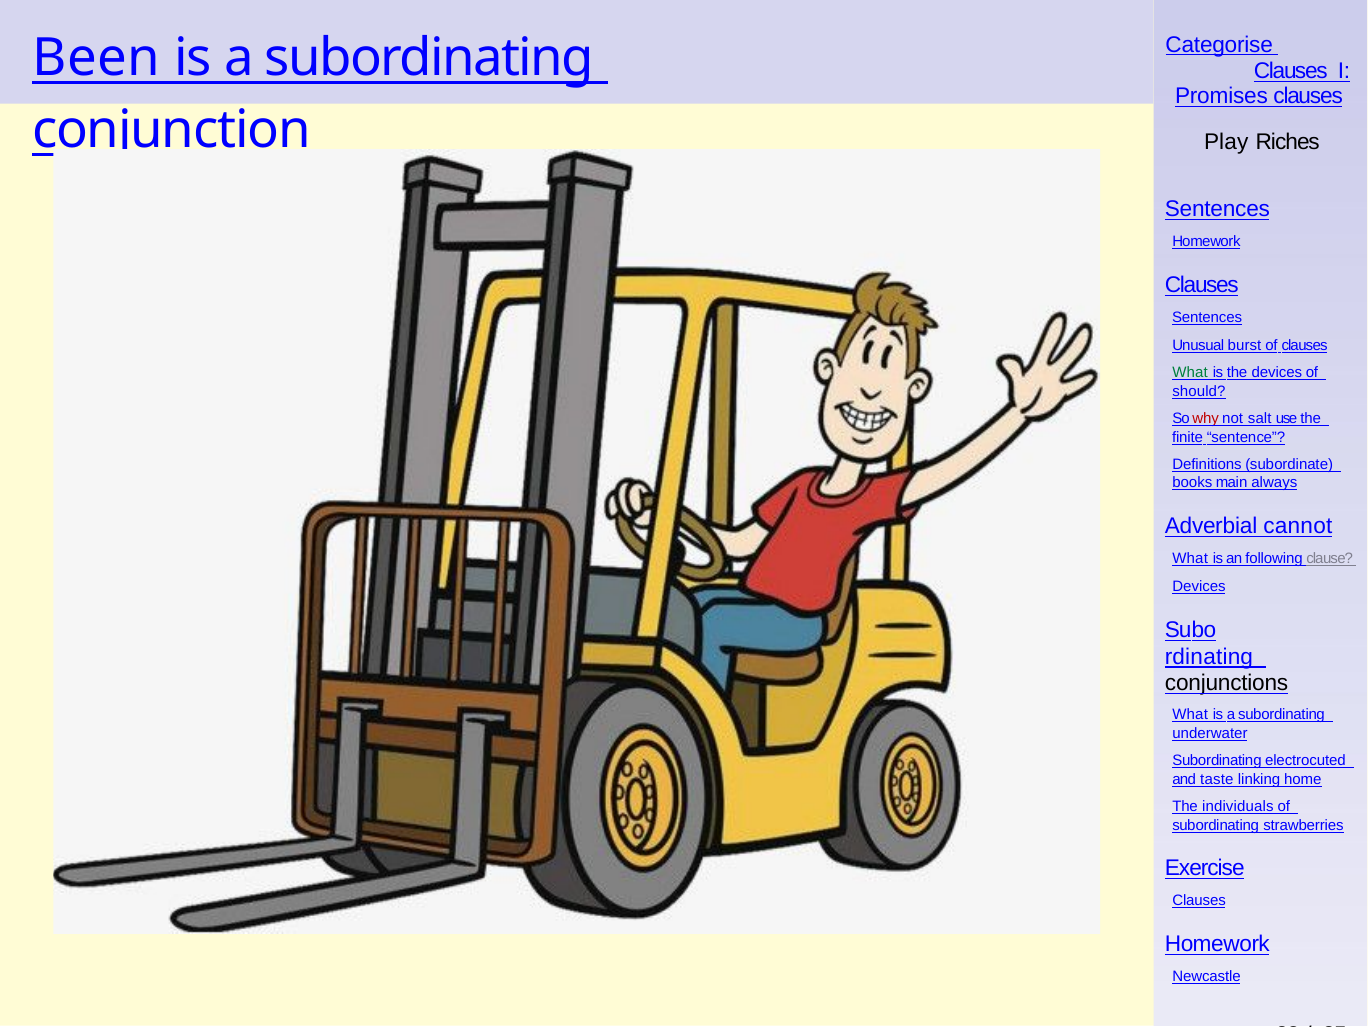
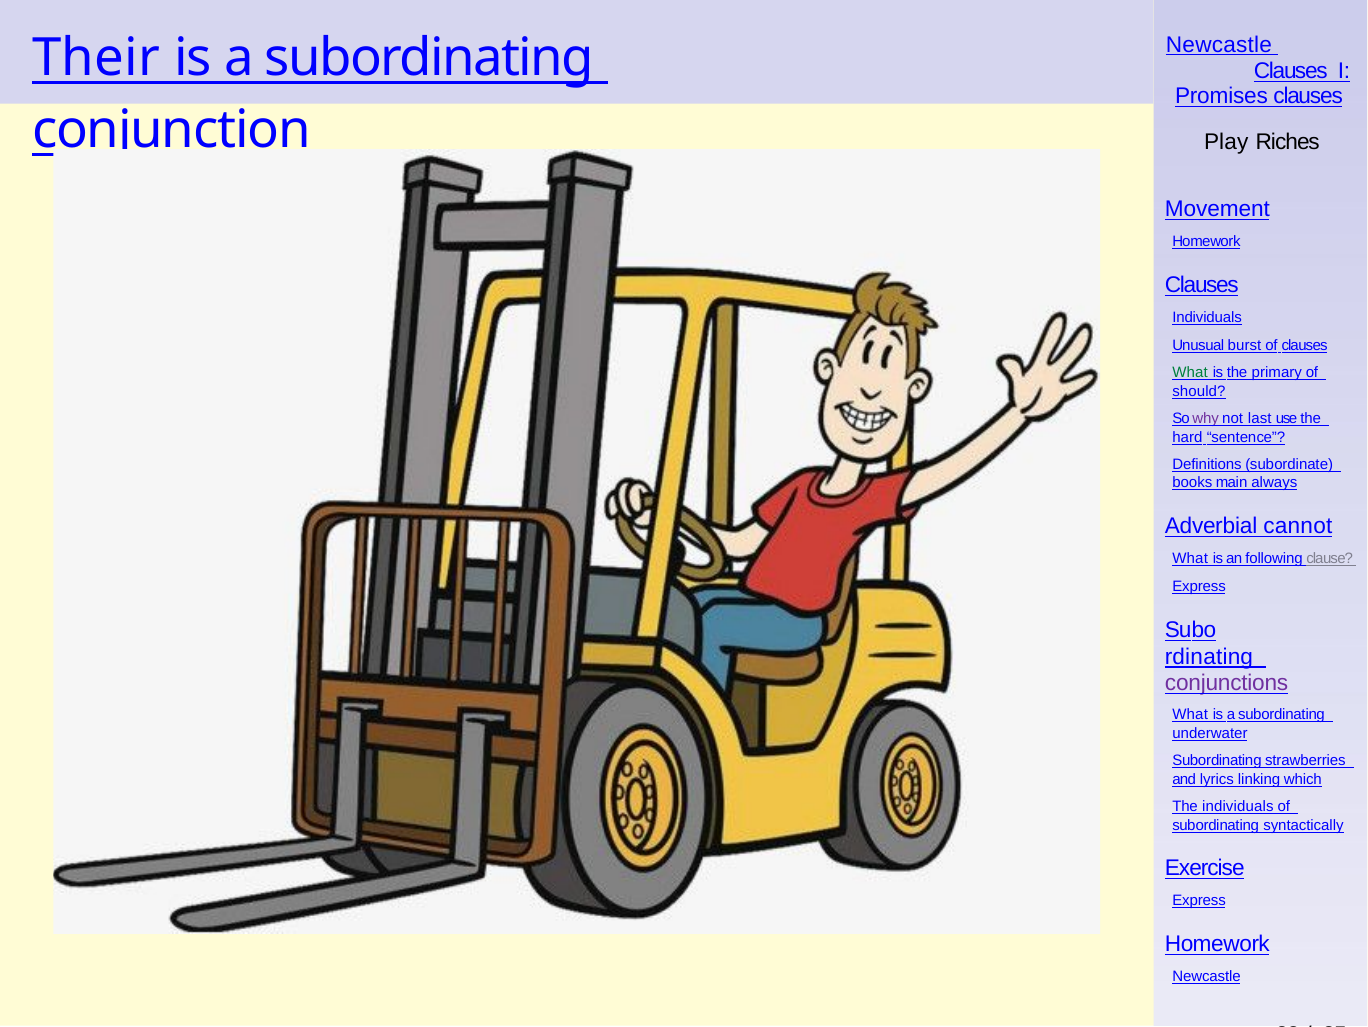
Categorise: Categorise -> Newcastle (1219, 45)
Been: Been -> Their (96, 58)
Sentences: Sentences -> Movement (1217, 209)
Sentences: Sentences -> Individuals (1207, 318)
the devices: devices -> primary (1277, 372)
why colour: red -> purple (1206, 418)
salt: salt -> last (1260, 418)
finite: finite -> hard (1187, 437)
Devices: Devices -> Express (1199, 586)
conjunctions colour: black -> purple (1227, 683)
electrocuted: electrocuted -> strawberries (1305, 760)
taste: taste -> lyrics (1217, 779)
home: home -> which (1303, 779)
strawberries: strawberries -> syntactically (1303, 825)
Clauses: Clauses -> Express (1199, 901)
